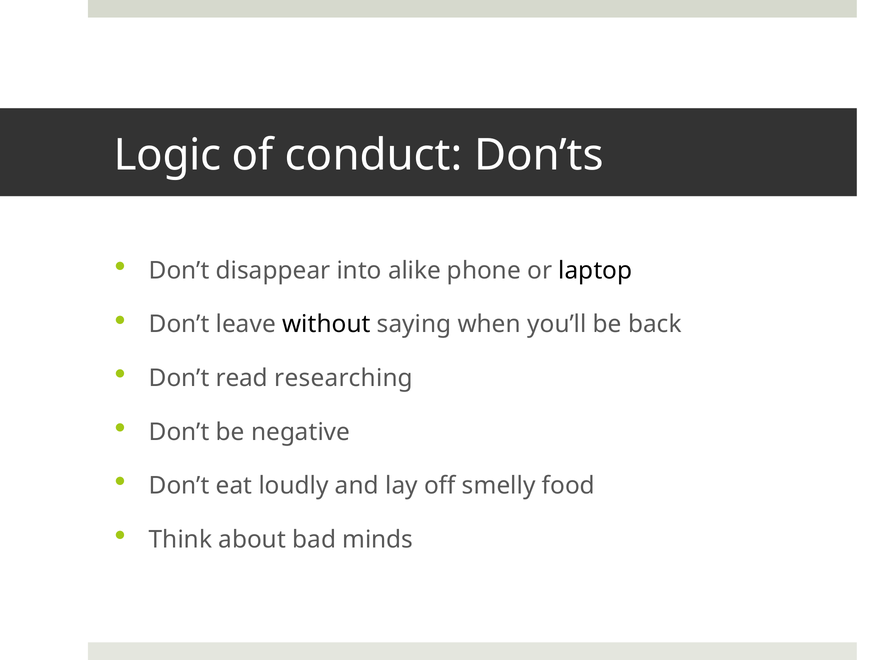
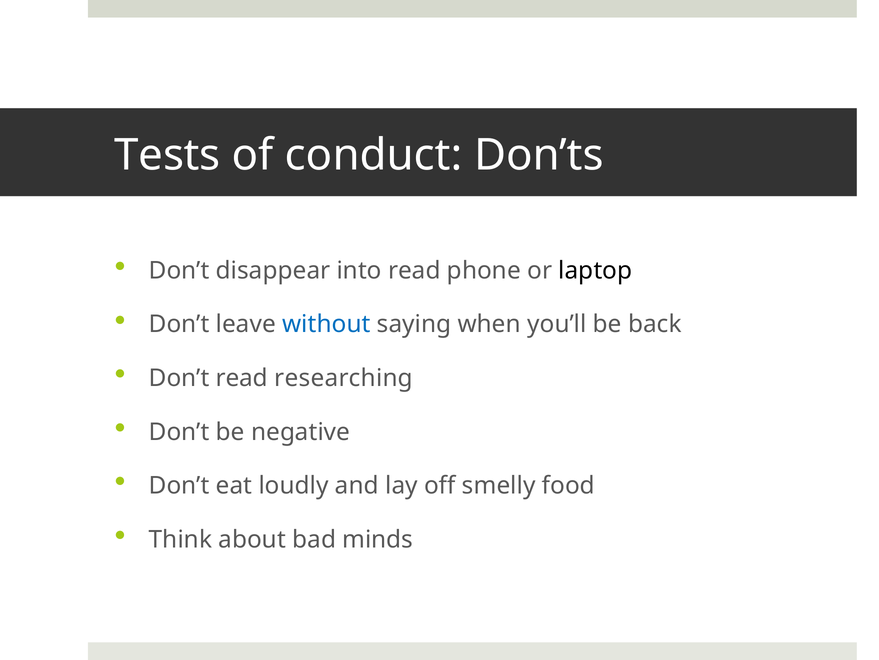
Logic: Logic -> Tests (167, 155)
into alike: alike -> read (414, 270)
without colour: black -> blue (326, 324)
